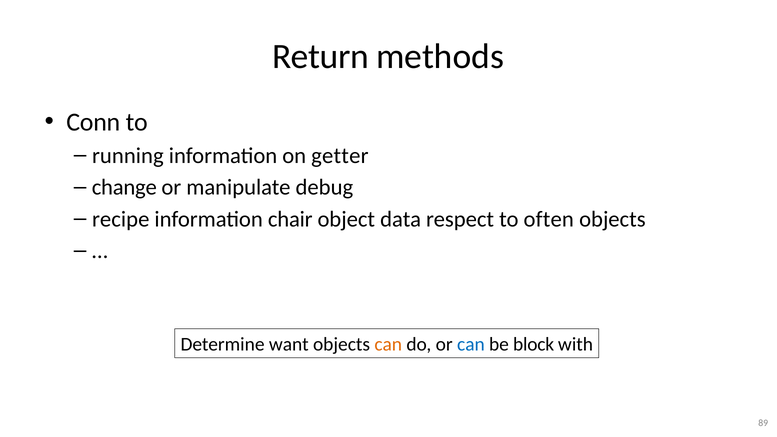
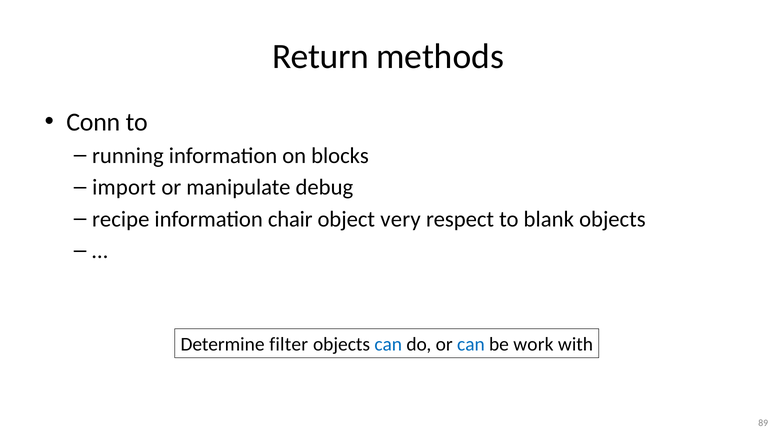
getter: getter -> blocks (340, 156)
change: change -> import (124, 187)
data: data -> very (400, 219)
often: often -> blank (549, 219)
want: want -> filter (289, 345)
can colour: orange -> blue (388, 345)
block: block -> work (533, 345)
